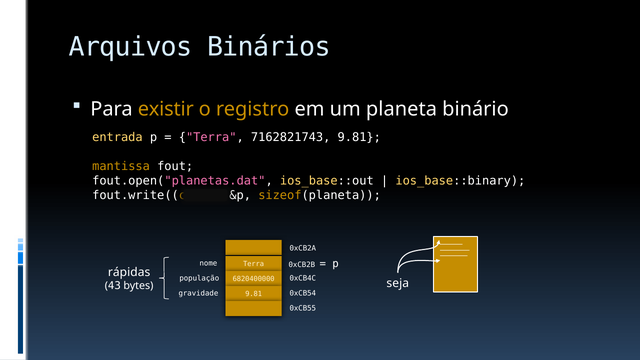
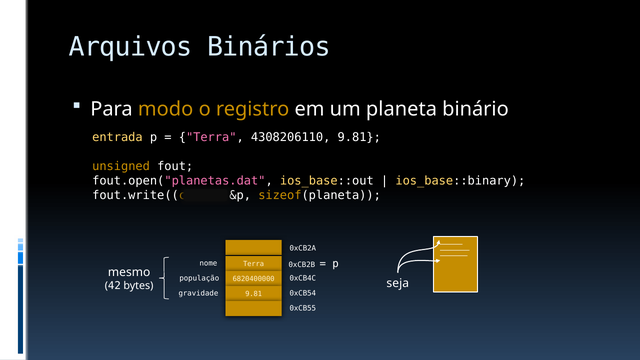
existir: existir -> modo (166, 109)
7162821743: 7162821743 -> 4308206110 (291, 137)
mantissa: mantissa -> unsigned (121, 166)
rápidas: rápidas -> mesmo (129, 272)
43: 43 -> 42 (114, 286)
